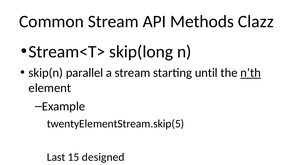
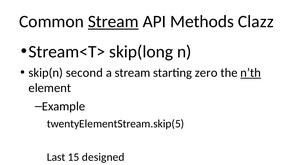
Stream underline: none -> present (113, 22)
parallel: parallel -> second (84, 73)
until: until -> zero (206, 73)
